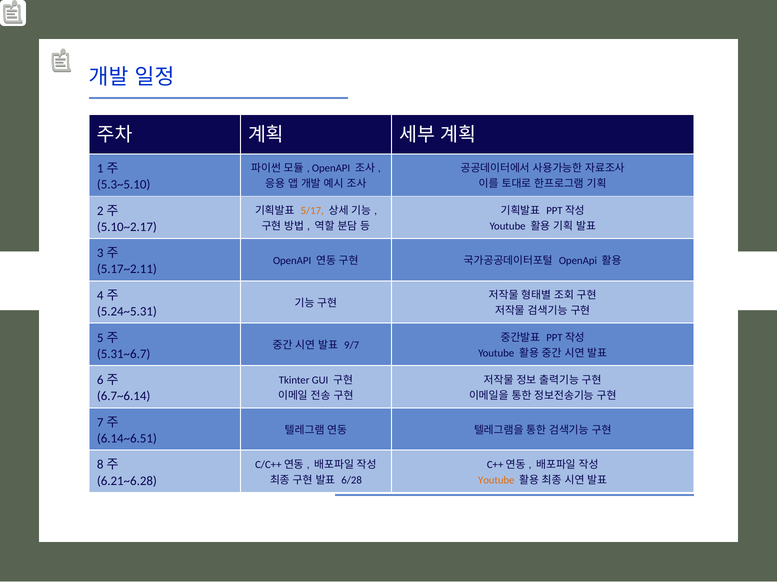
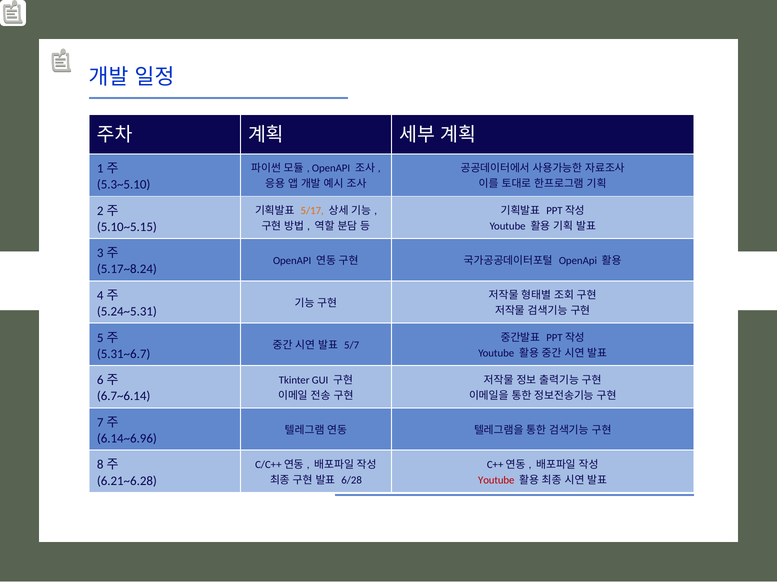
5.10~2.17: 5.10~2.17 -> 5.10~5.15 (127, 227)
5.17~2.11: 5.17~2.11 -> 5.17~8.24 (127, 270)
9/7: 9/7 -> 5/7 (352, 346)
6.14~6.51: 6.14~6.51 -> 6.14~6.96 (127, 439)
Youtube colour: orange -> red (496, 481)
